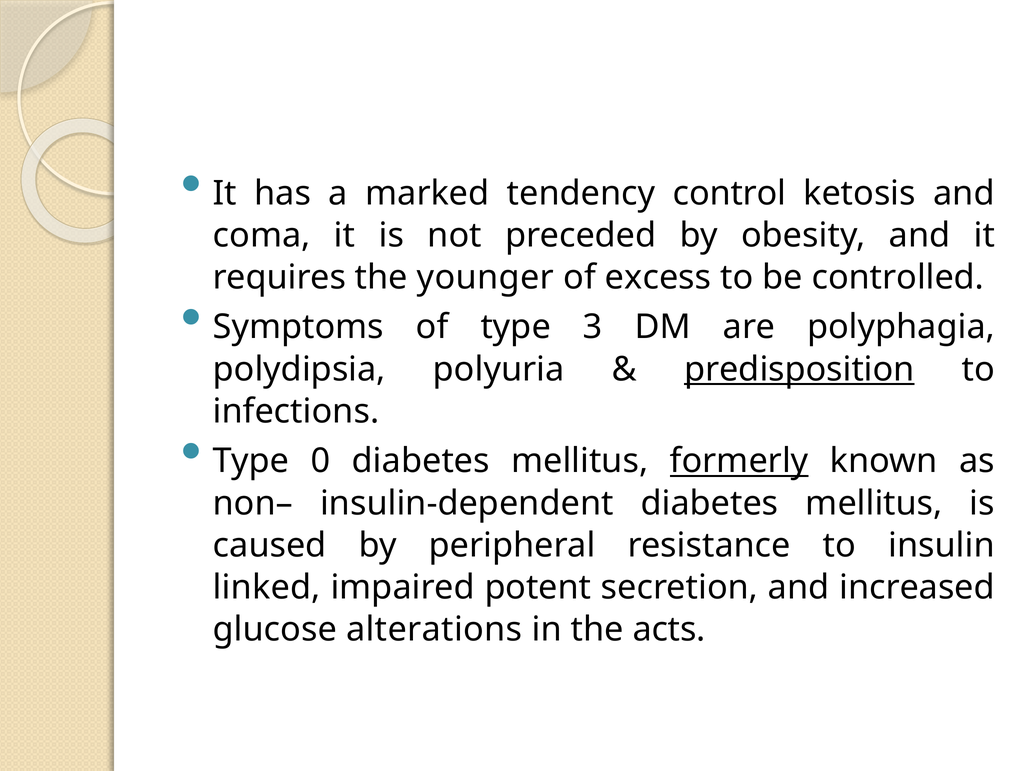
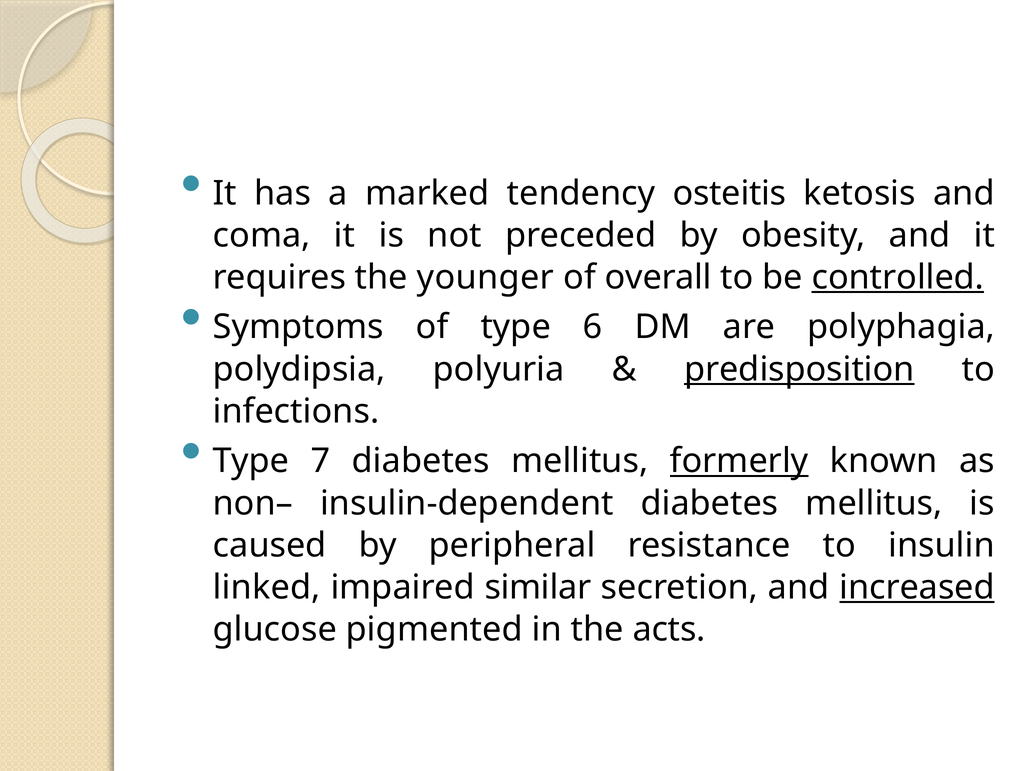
control: control -> osteitis (729, 193)
excess: excess -> overall (658, 278)
controlled underline: none -> present (898, 278)
3: 3 -> 6 (593, 327)
0: 0 -> 7 (321, 462)
potent: potent -> similar (538, 588)
increased underline: none -> present (917, 588)
alterations: alterations -> pigmented (434, 630)
